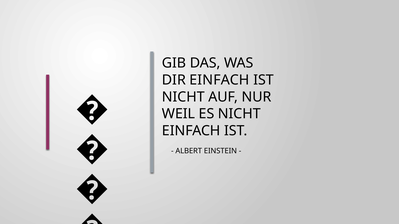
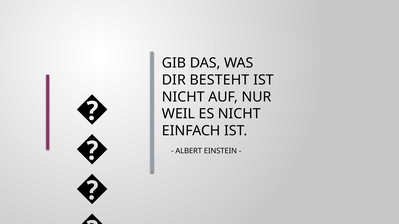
DIR EINFACH: EINFACH -> BESTEHT (219, 80)
